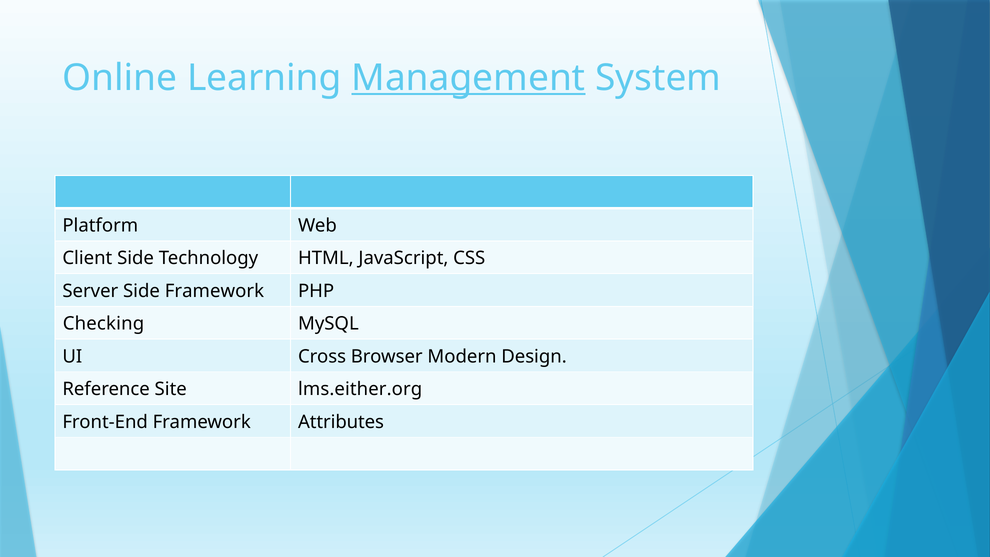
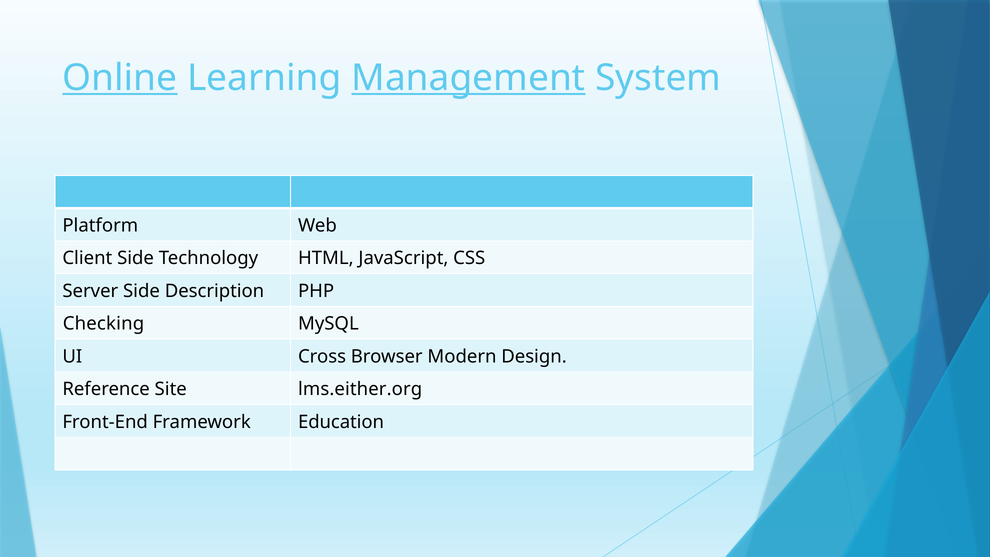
Online underline: none -> present (120, 78)
Side Framework: Framework -> Description (214, 291)
Attributes: Attributes -> Education (341, 422)
